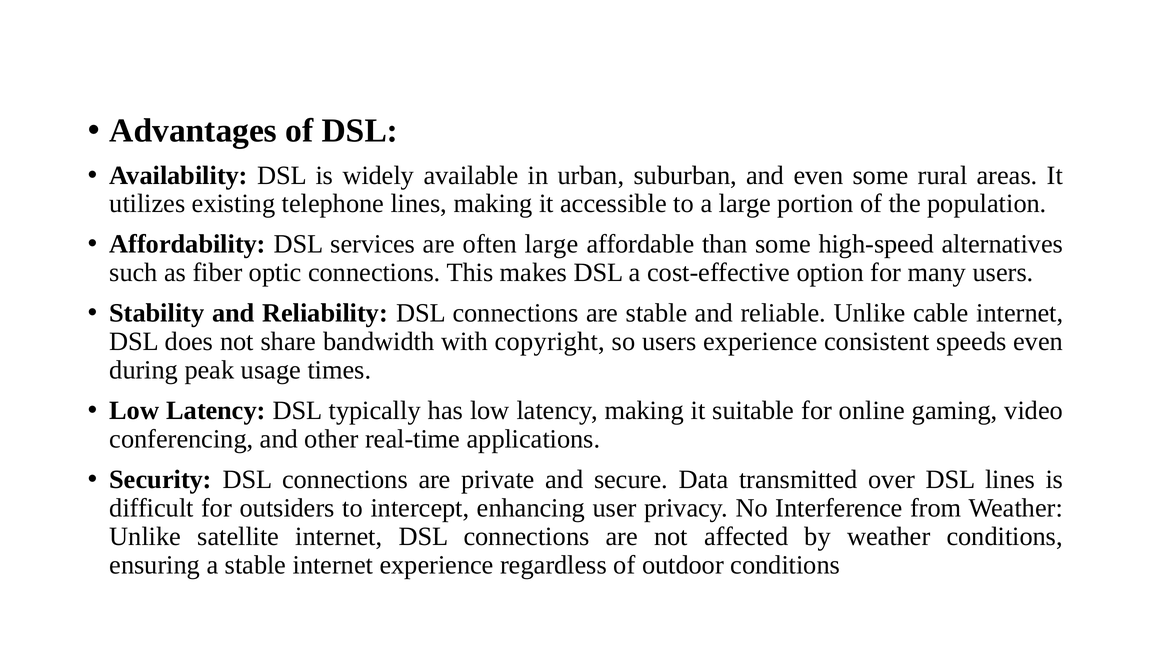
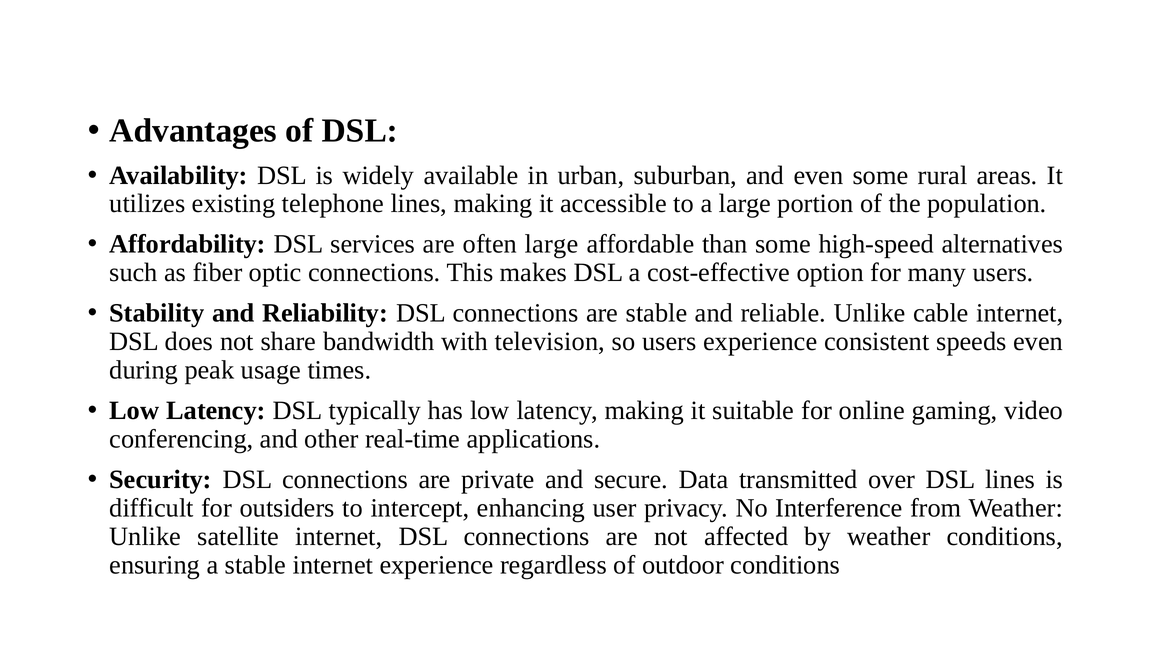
copyright: copyright -> television (550, 342)
